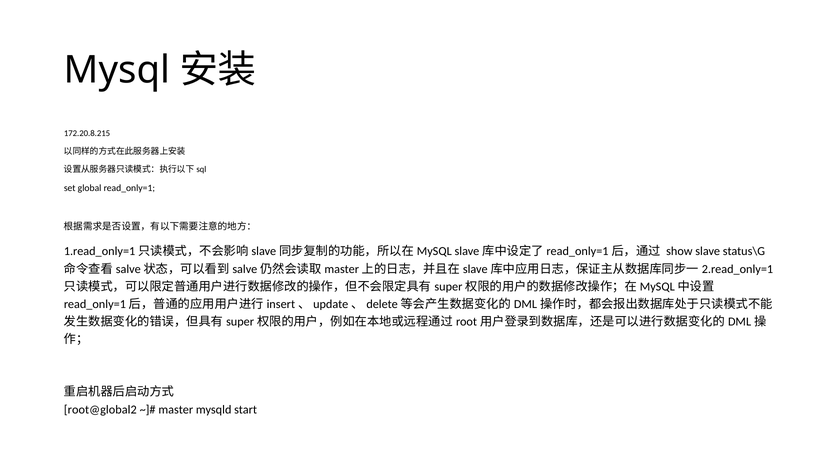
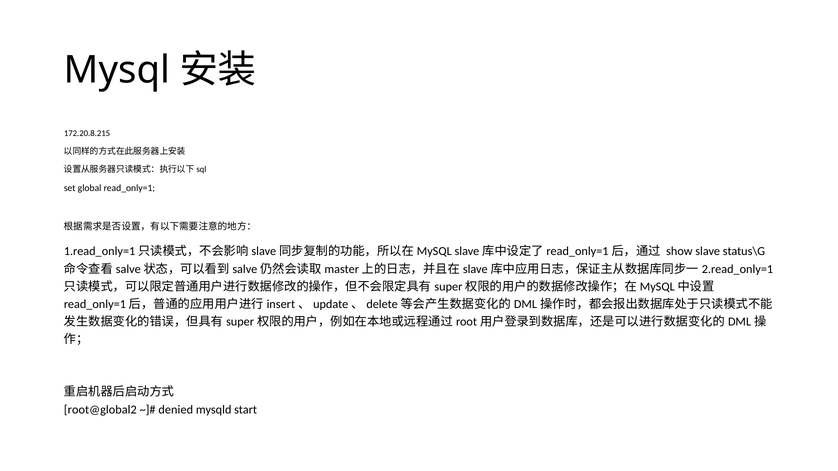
master: master -> denied (176, 410)
